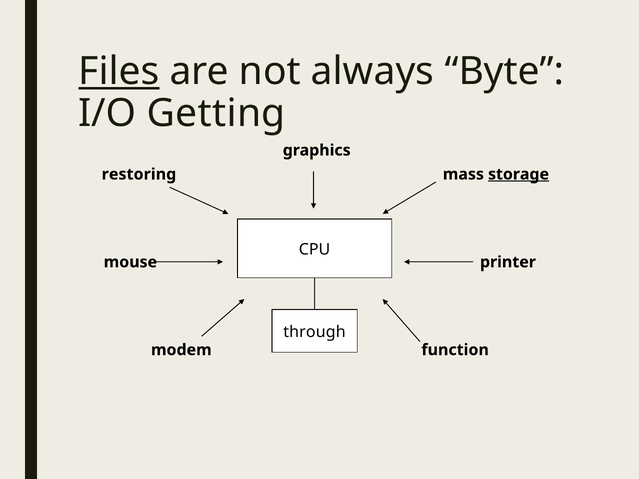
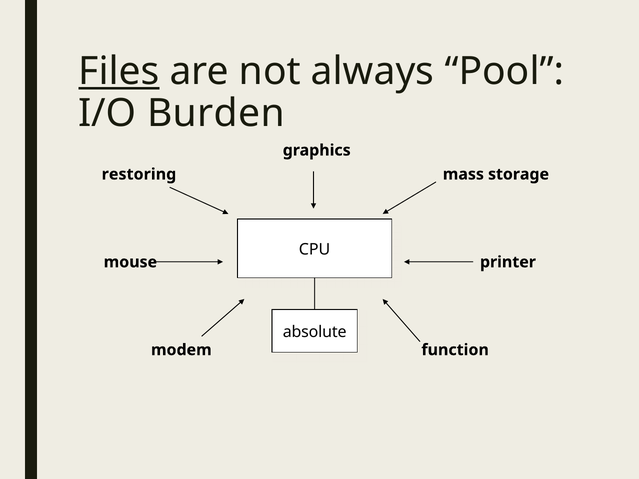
Byte: Byte -> Pool (504, 72)
Getting: Getting -> Burden (216, 113)
storage underline: present -> none (519, 174)
through: through -> absolute (315, 332)
